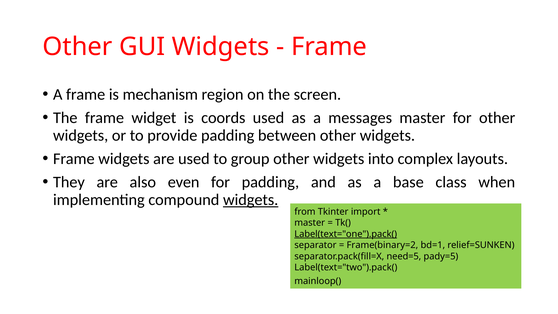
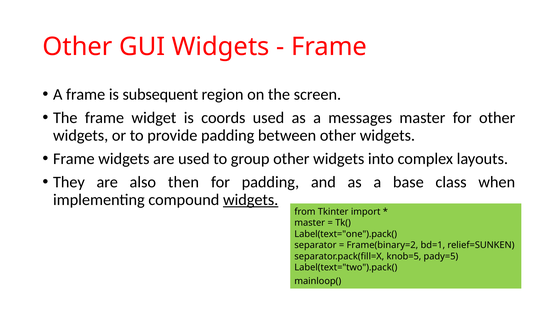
mechanism: mechanism -> subsequent (160, 94)
even: even -> then (183, 182)
Label(text="one").pack( underline: present -> none (346, 234)
need=5: need=5 -> knob=5 (404, 256)
